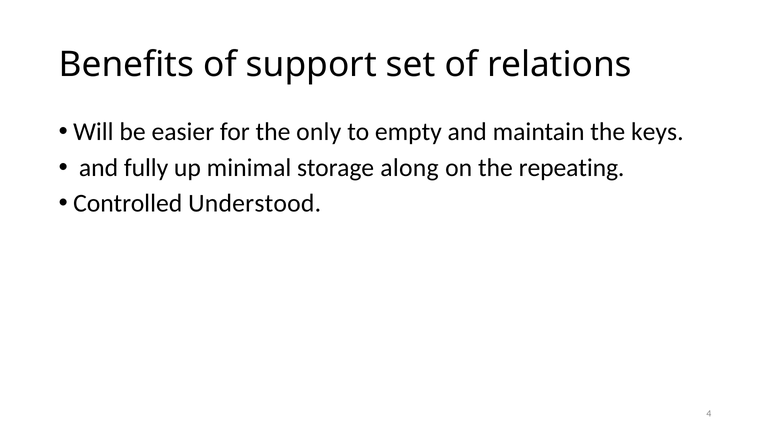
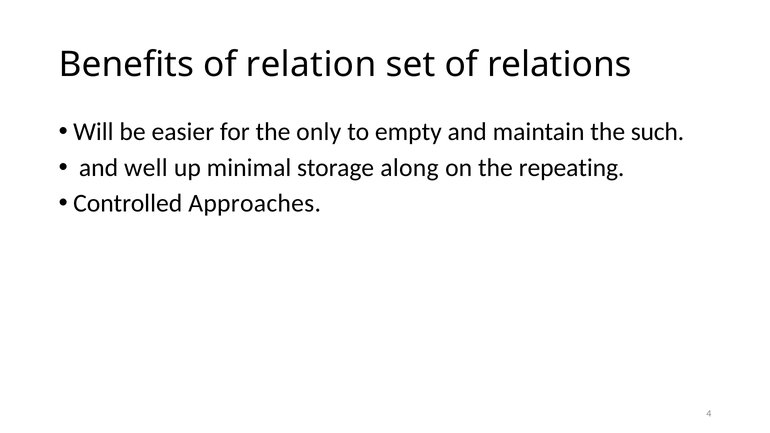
support: support -> relation (311, 65)
keys: keys -> such (657, 132)
fully: fully -> well (146, 168)
Understood: Understood -> Approaches (255, 203)
